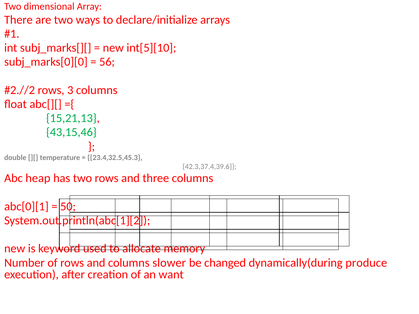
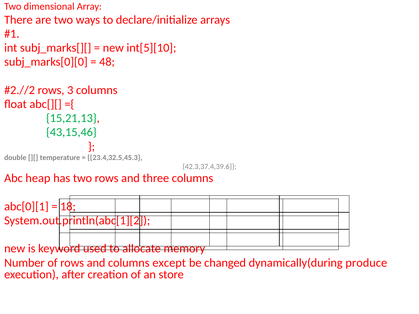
56: 56 -> 48 (107, 62)
50: 50 -> 18 (68, 207)
slower: slower -> except (169, 263)
want: want -> store (171, 275)
